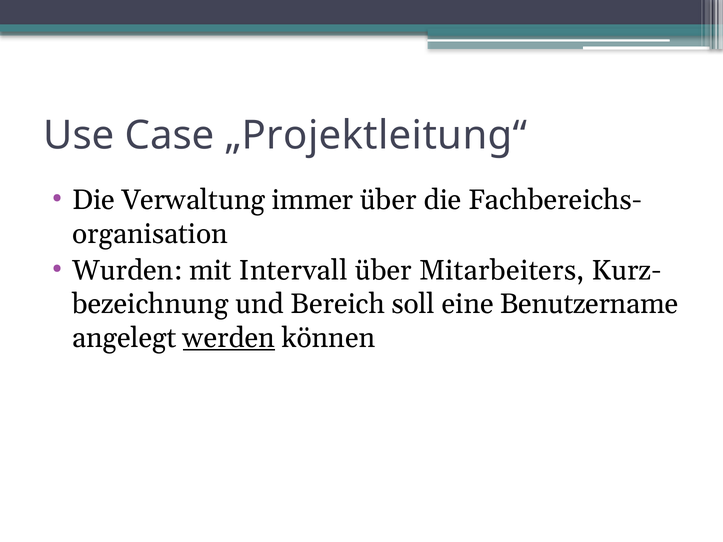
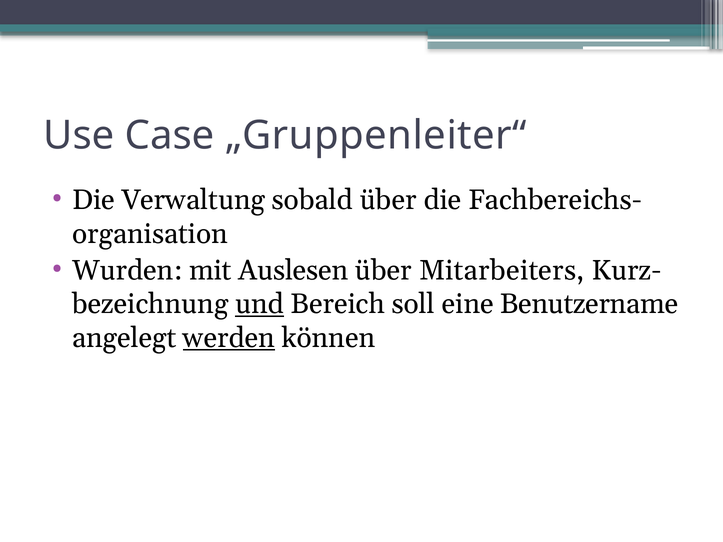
„Projektleitung“: „Projektleitung“ -> „Gruppenleiter“ (376, 135)
immer: immer -> sobald (312, 200)
Intervall: Intervall -> Auslesen (293, 271)
und underline: none -> present (260, 304)
